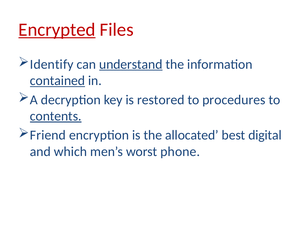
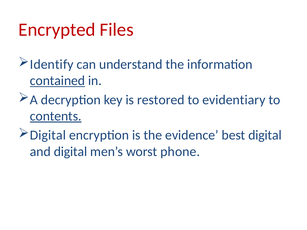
Encrypted underline: present -> none (57, 30)
understand underline: present -> none (131, 64)
procedures: procedures -> evidentiary (234, 100)
Friend: Friend -> Digital (48, 135)
allocated: allocated -> evidence (192, 135)
and which: which -> digital (71, 152)
